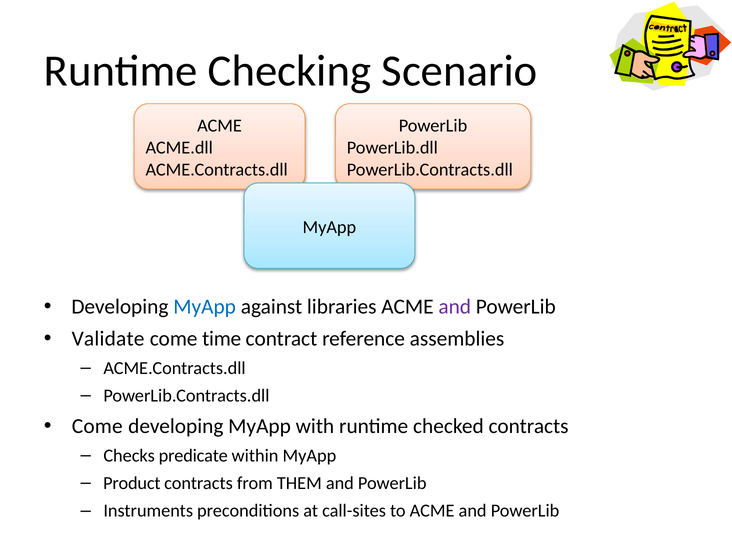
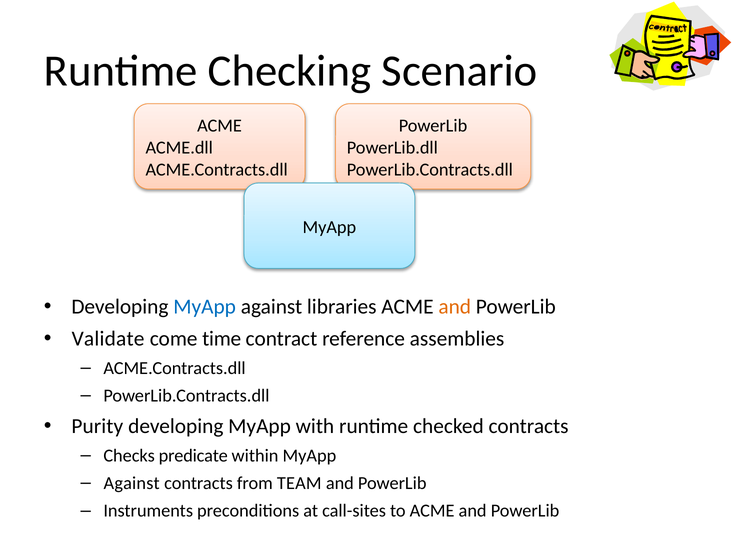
and colour: purple -> orange (455, 307)
Come: Come -> Purity (97, 426)
Product: Product -> Against (132, 483)
THEM: THEM -> TEAM (299, 483)
